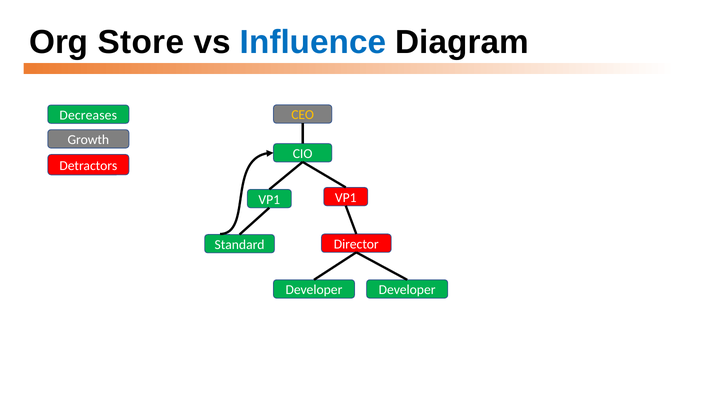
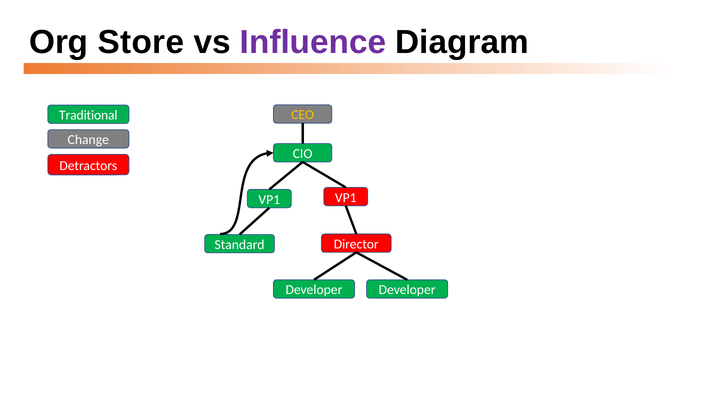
Influence colour: blue -> purple (313, 42)
Decreases: Decreases -> Traditional (88, 115)
Growth: Growth -> Change (88, 140)
